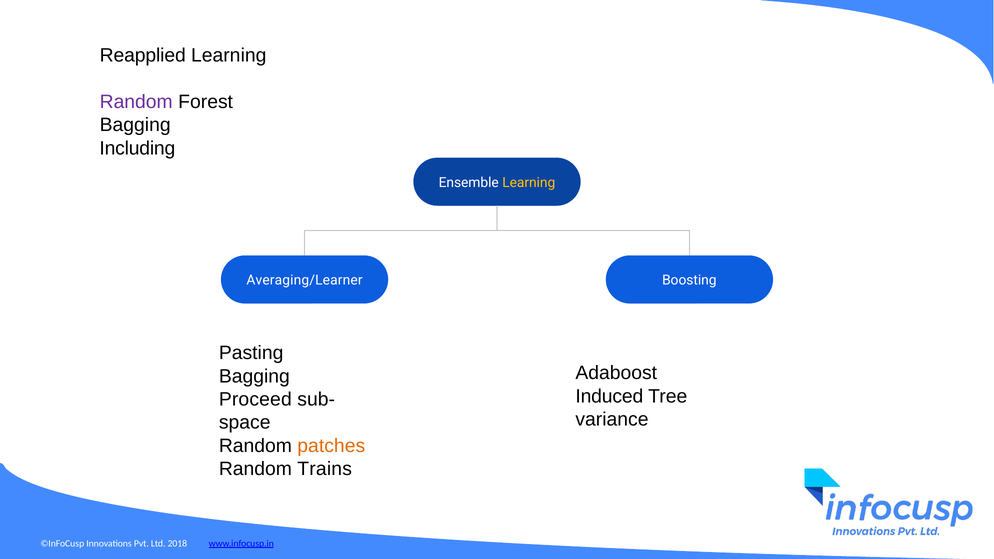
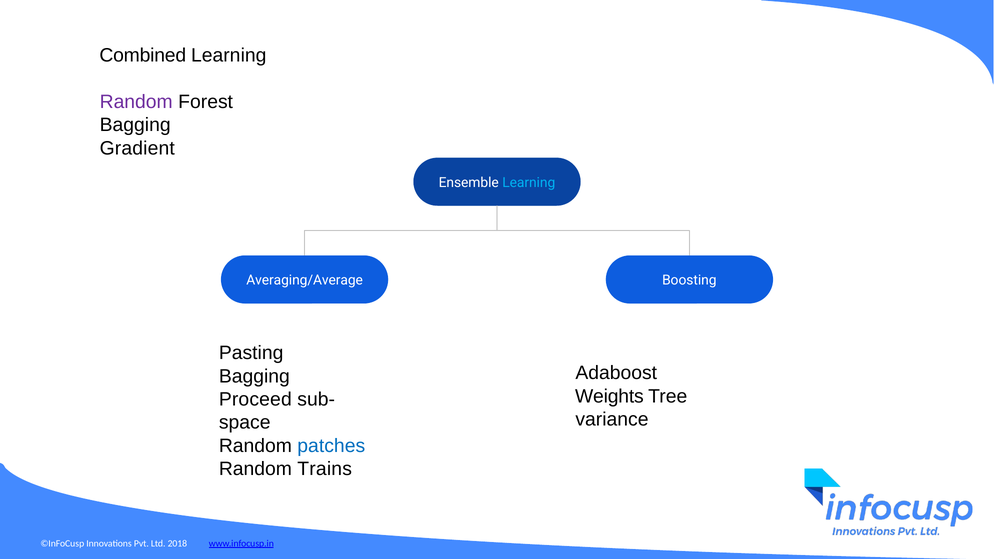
Reapplied: Reapplied -> Combined (143, 55)
Including: Including -> Gradient (137, 148)
Learning colour: yellow -> light blue (529, 183)
Averaging/Learner: Averaging/Learner -> Averaging/Average (305, 280)
Induced: Induced -> Weights (609, 396)
patches colour: orange -> blue (331, 446)
